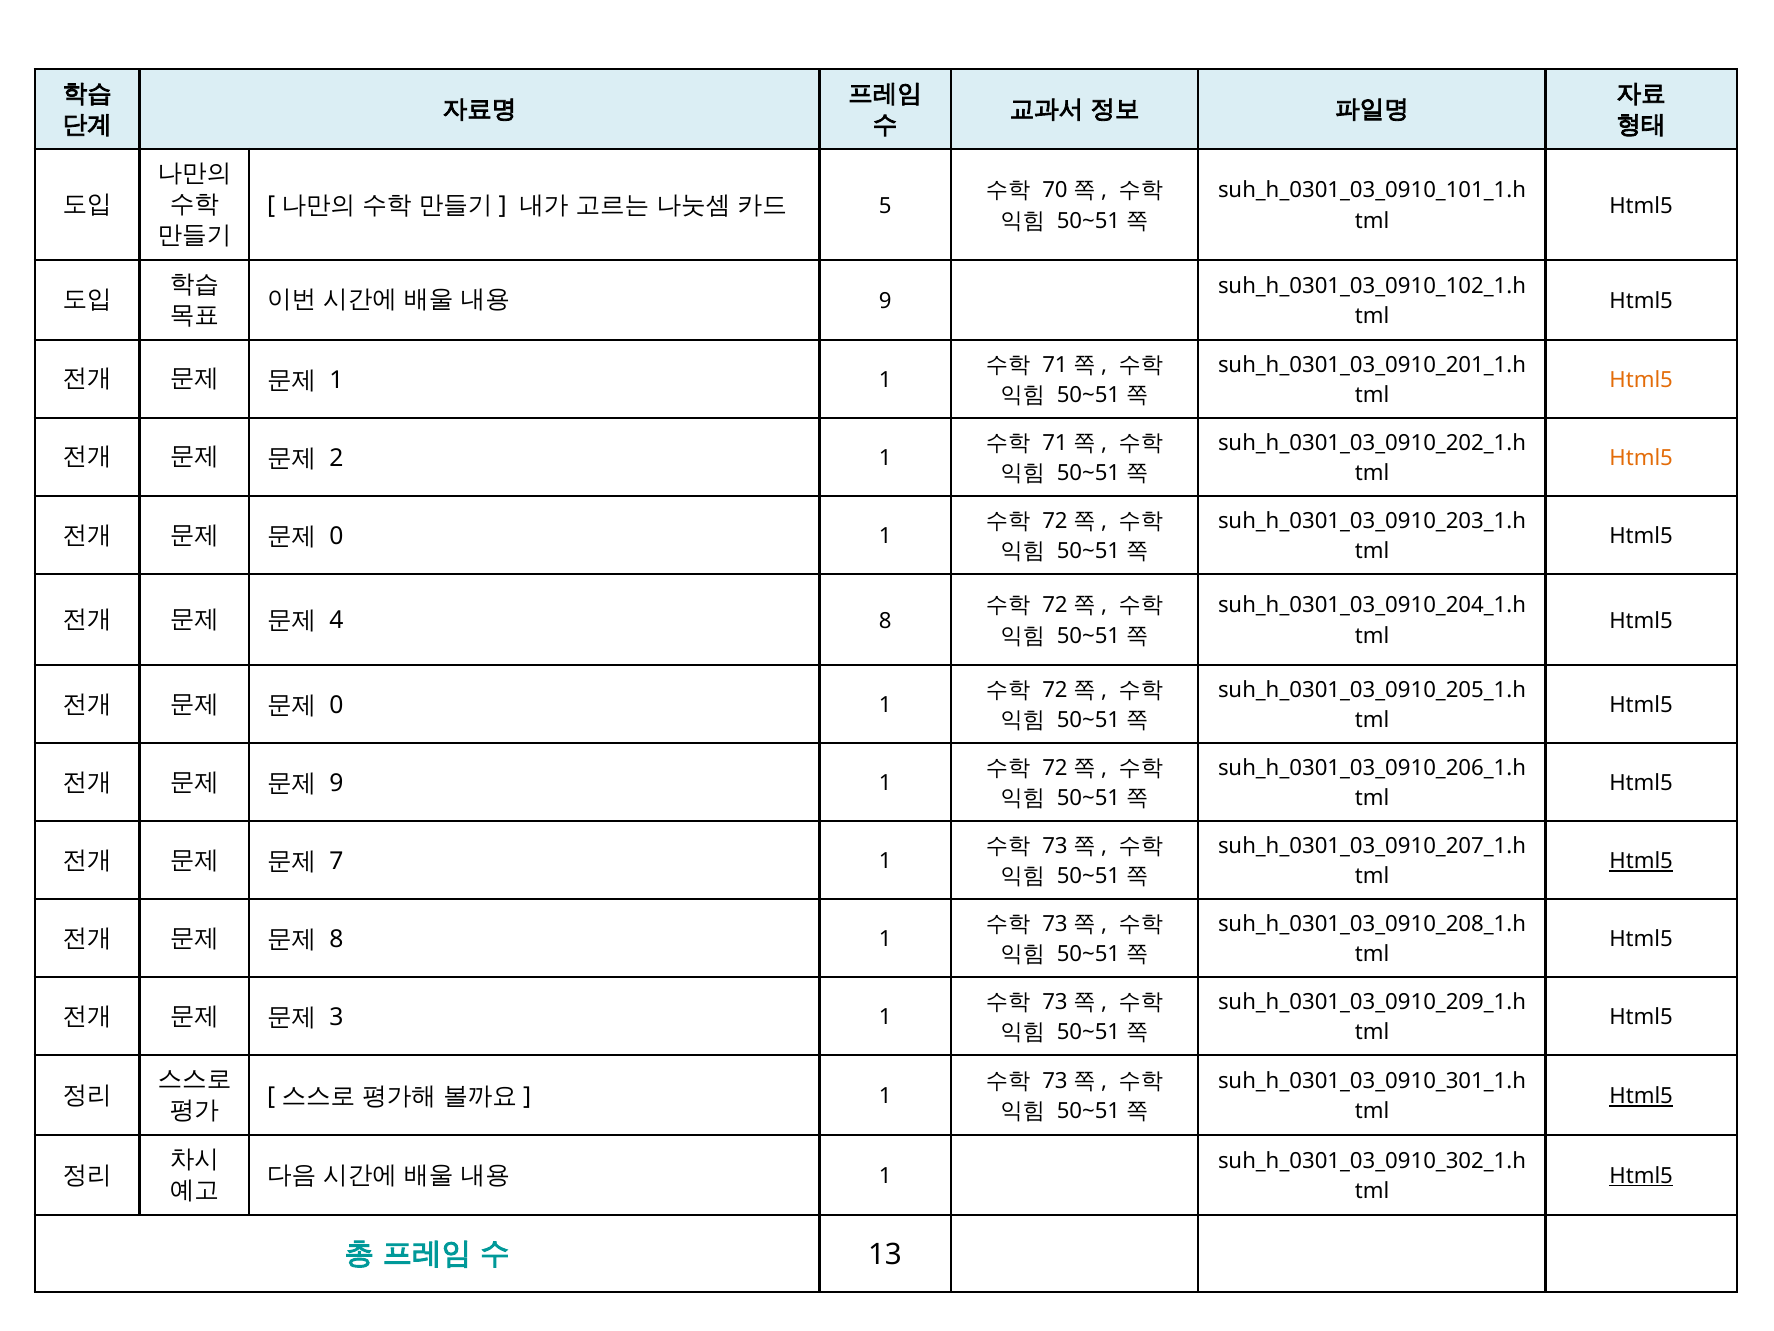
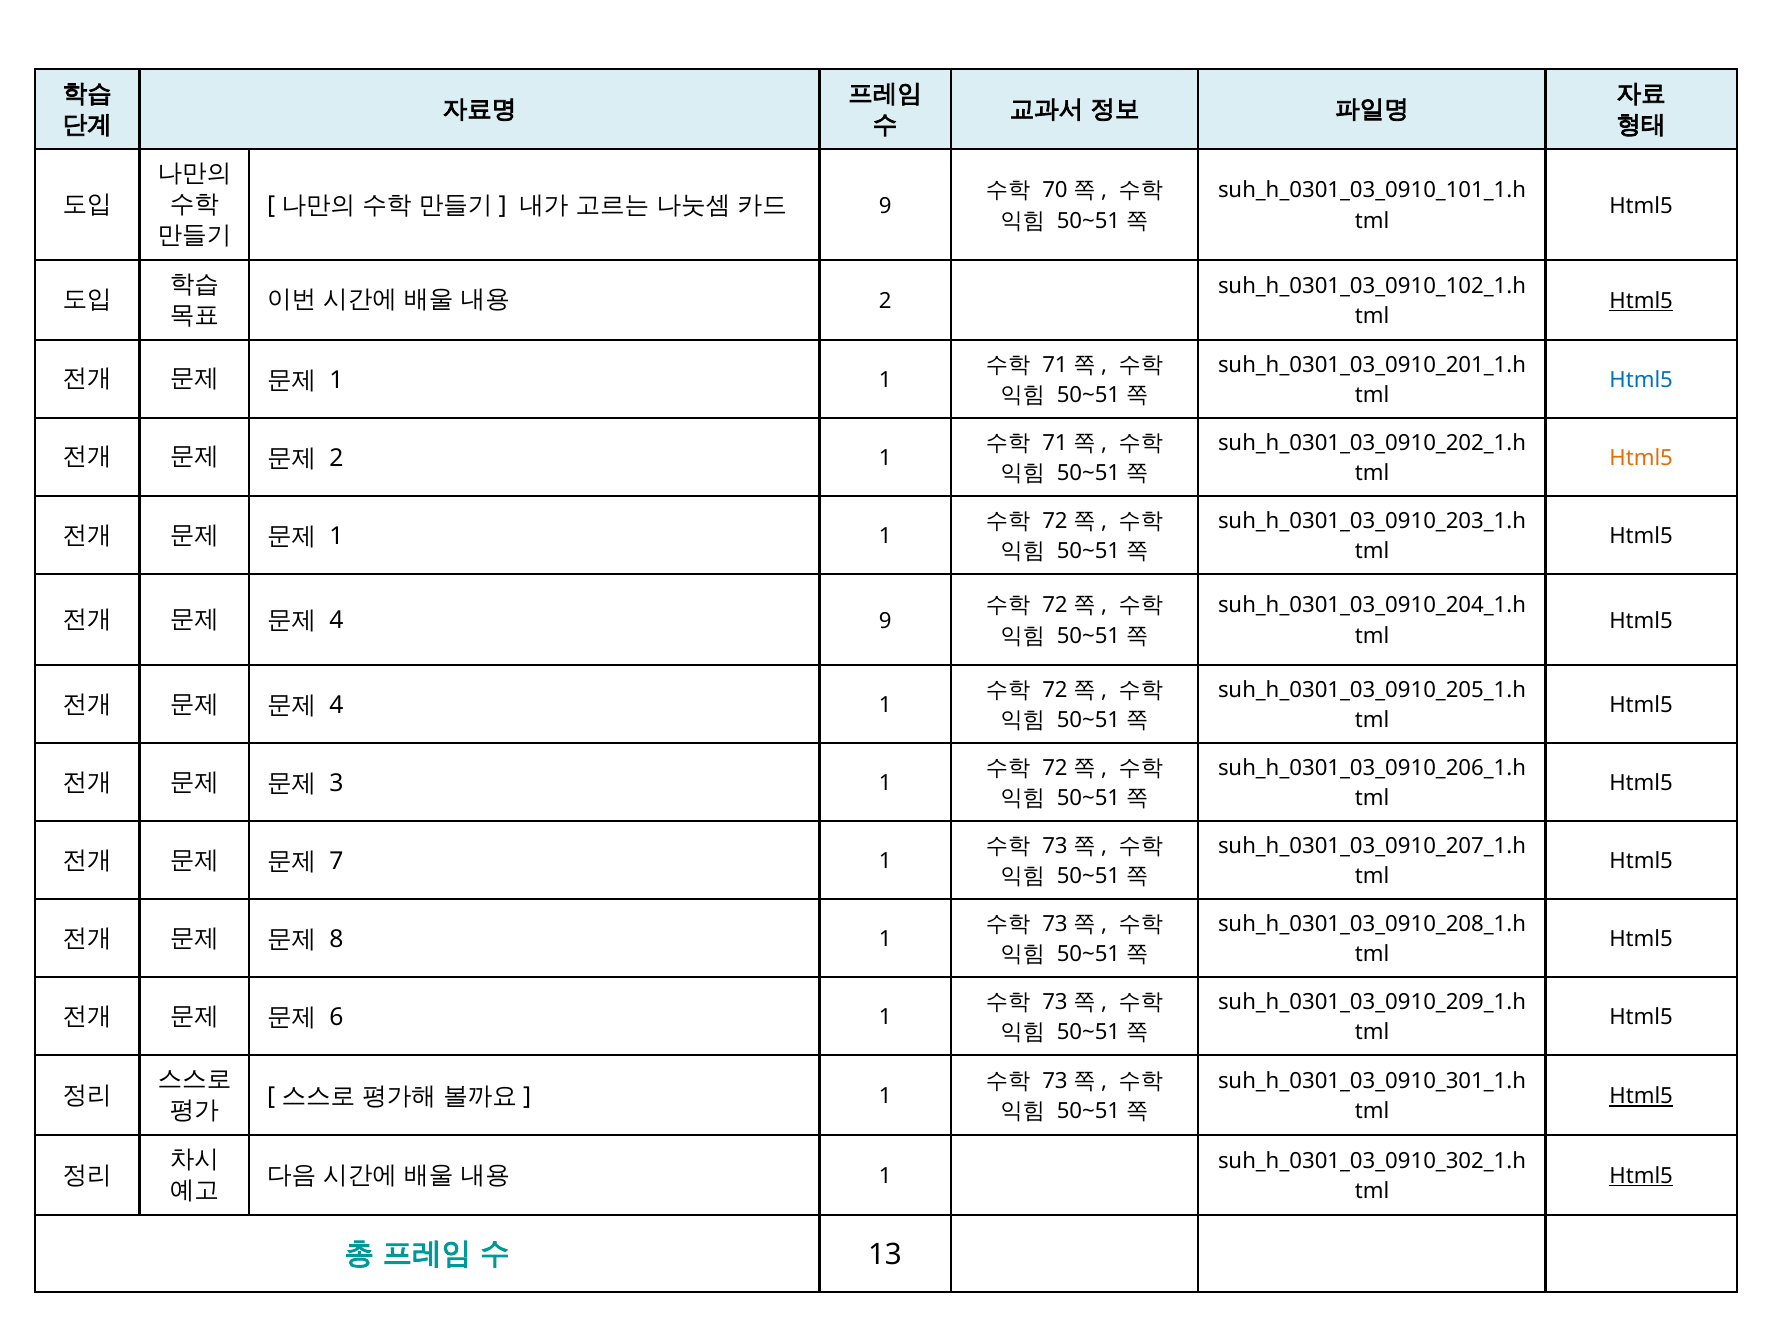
5: 5 -> 9 (885, 206)
9: 9 -> 2 (885, 301)
Html5 underline: none -> present (1641, 301)
Html5 colour: orange -> blue (1641, 380)
0: 0 -> 1 (336, 536)
4 8: 8 -> 9 (885, 620)
0: 0 -> 4 (336, 705)
9: 9 -> 3 (336, 783)
Html5 underline: present -> none (1641, 861)
3: 3 -> 6 (336, 1017)
